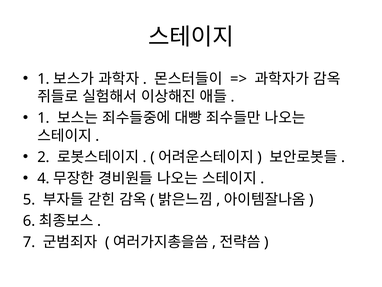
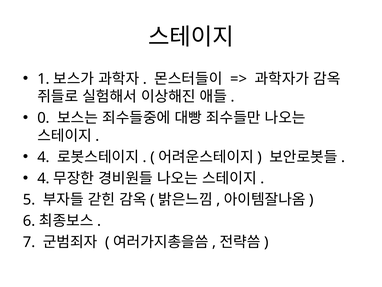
1: 1 -> 0 (43, 118)
2: 2 -> 4 (43, 157)
